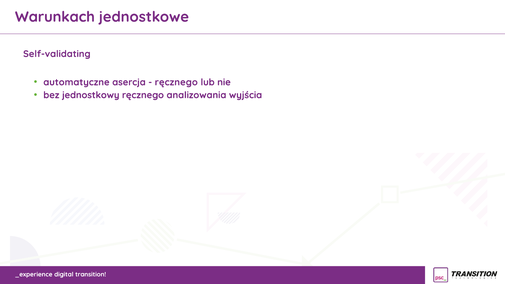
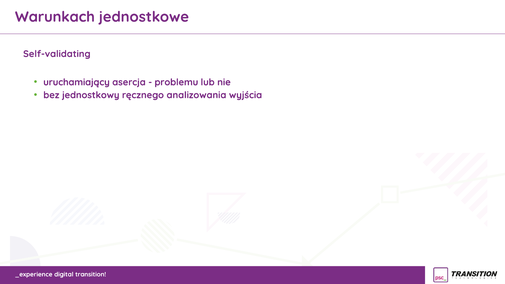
automatyczne: automatyczne -> uruchamiający (76, 82)
ręcznego: ręcznego -> problemu (176, 82)
